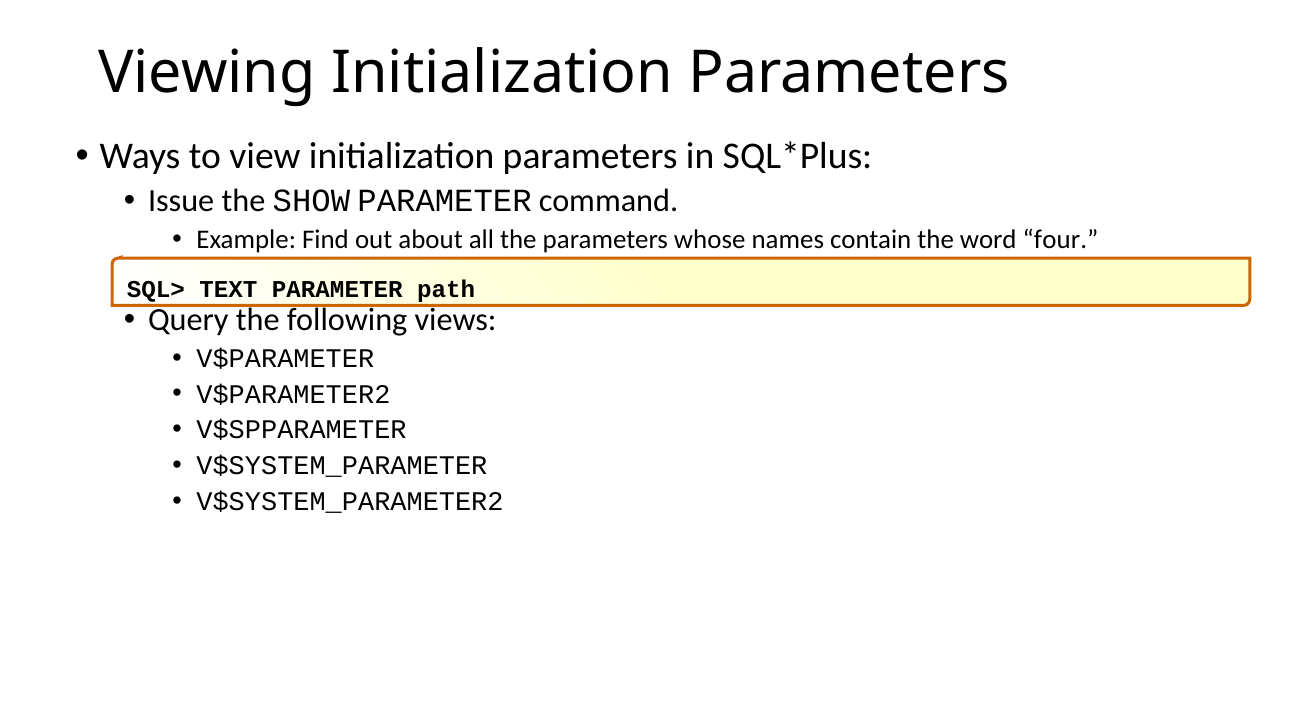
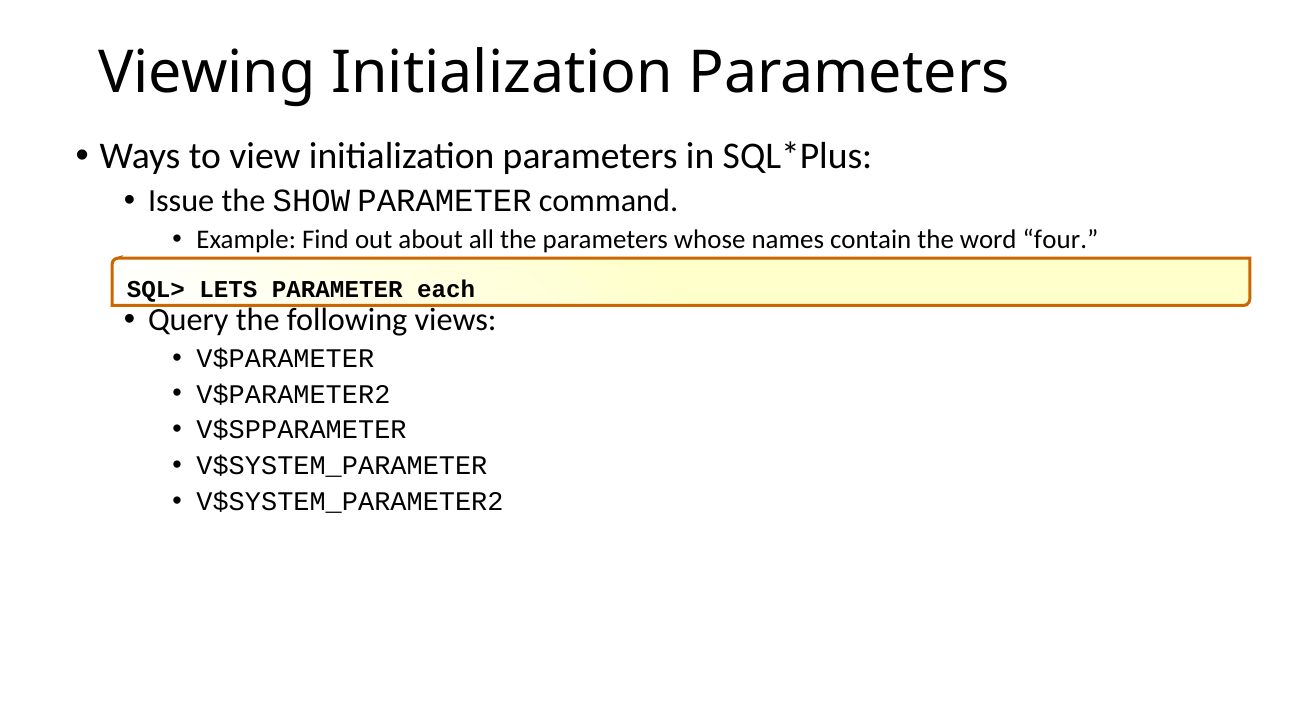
TEXT: TEXT -> LETS (228, 289)
path: path -> each (446, 289)
